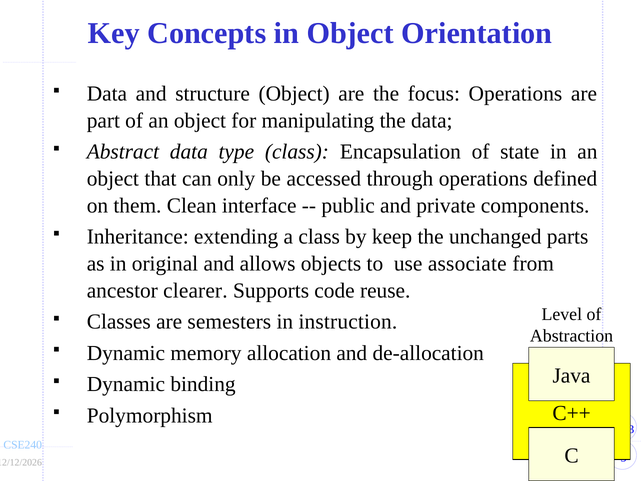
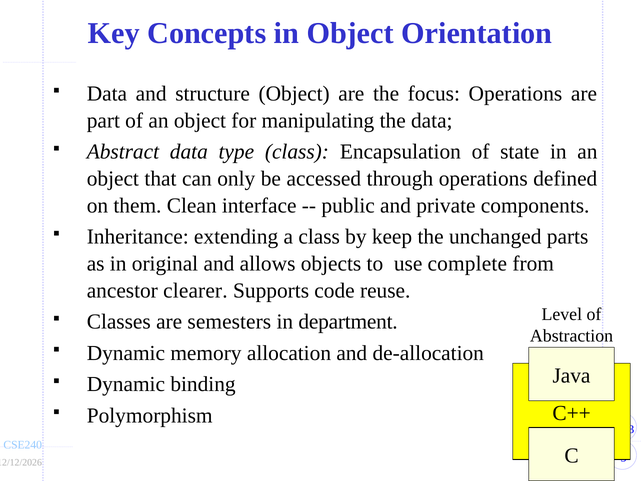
associate: associate -> complete (467, 264)
instruction: instruction -> department (348, 322)
